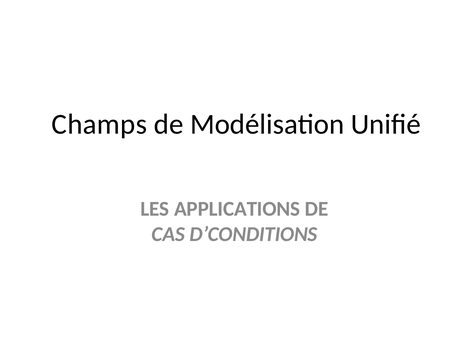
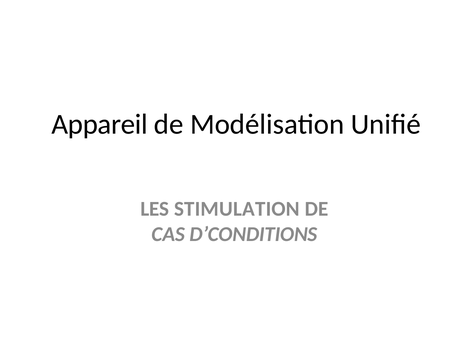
Champs: Champs -> Appareil (100, 124)
APPLICATIONS: APPLICATIONS -> STIMULATION (237, 209)
